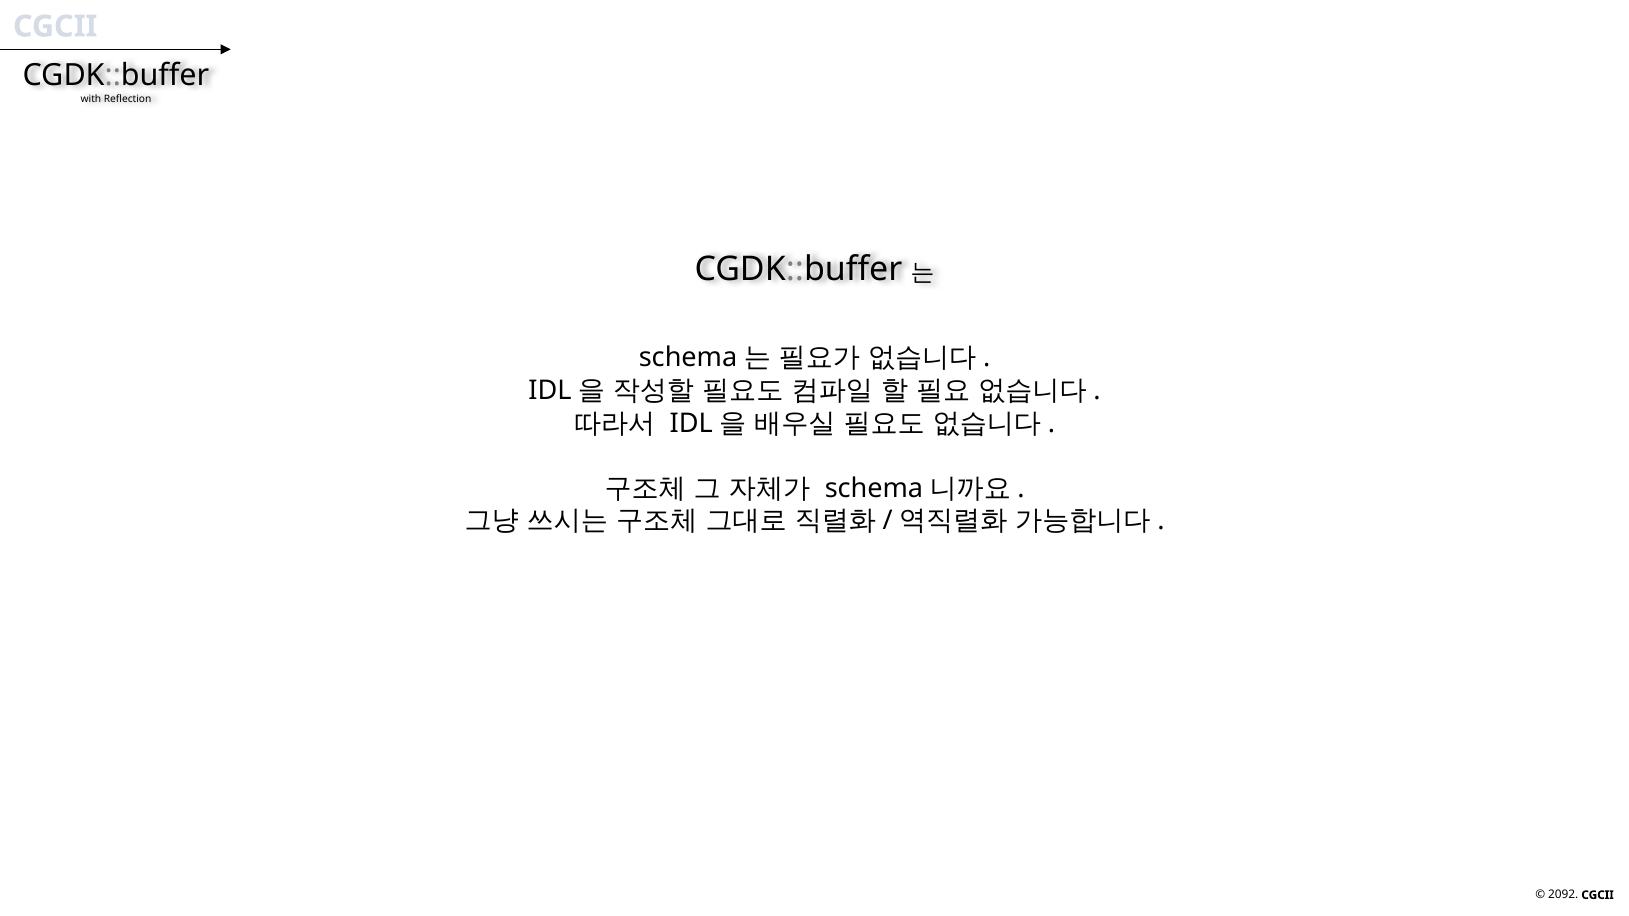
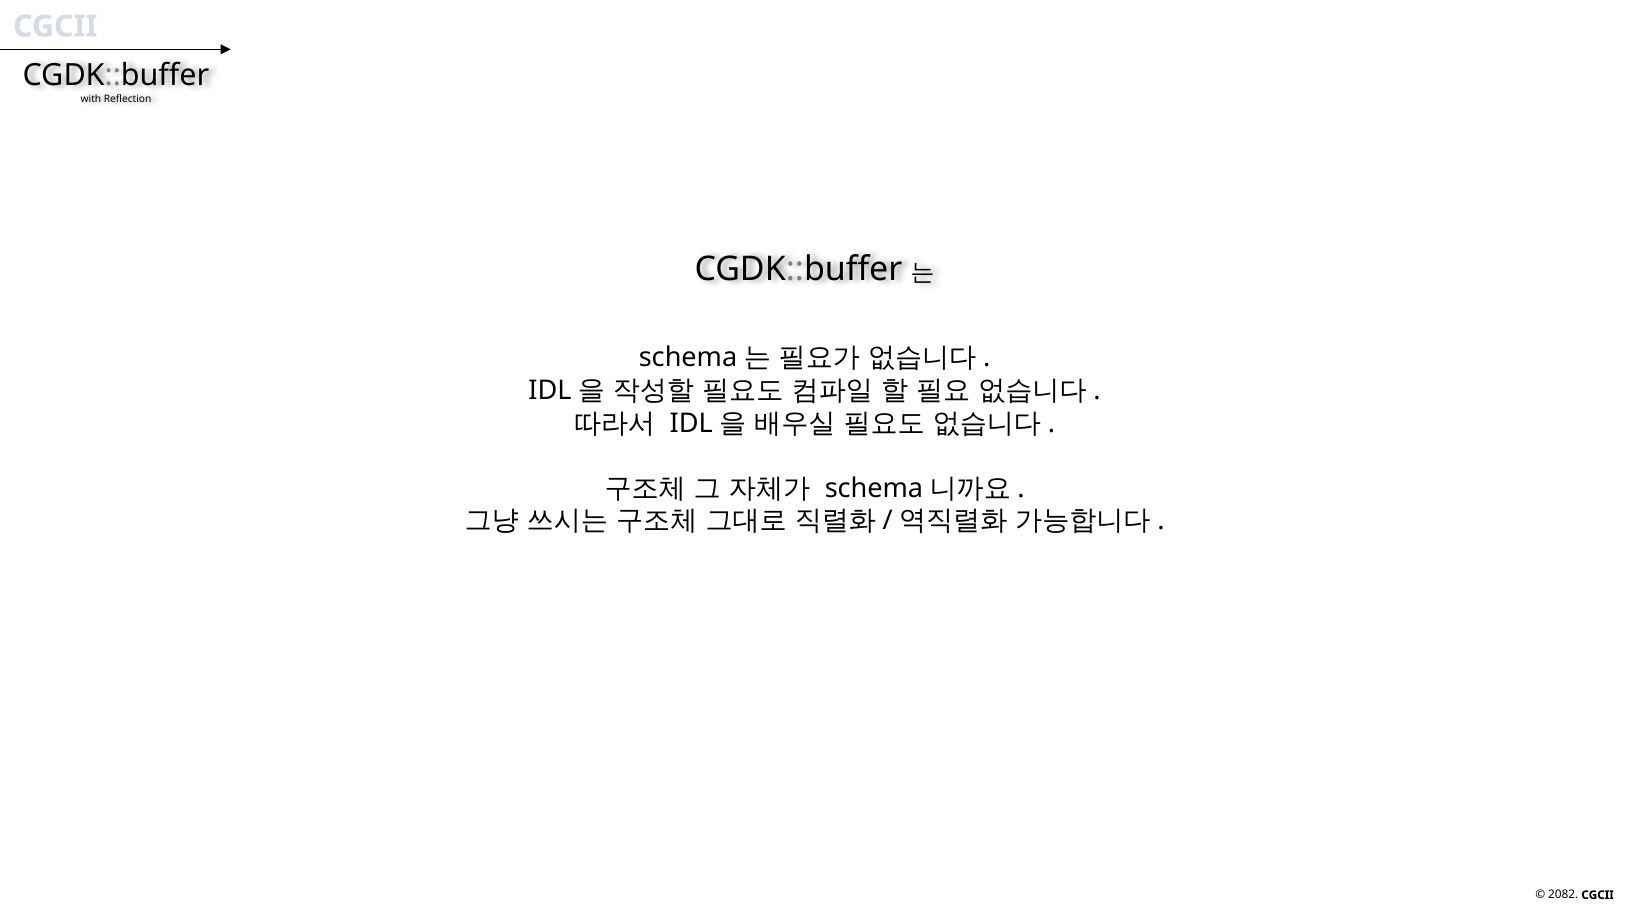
2092: 2092 -> 2082 (1563, 895)
